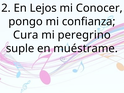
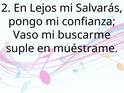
Conocer: Conocer -> Salvarás (99, 8)
Cura: Cura -> Vaso (26, 35)
peregrino: peregrino -> buscarme (84, 35)
